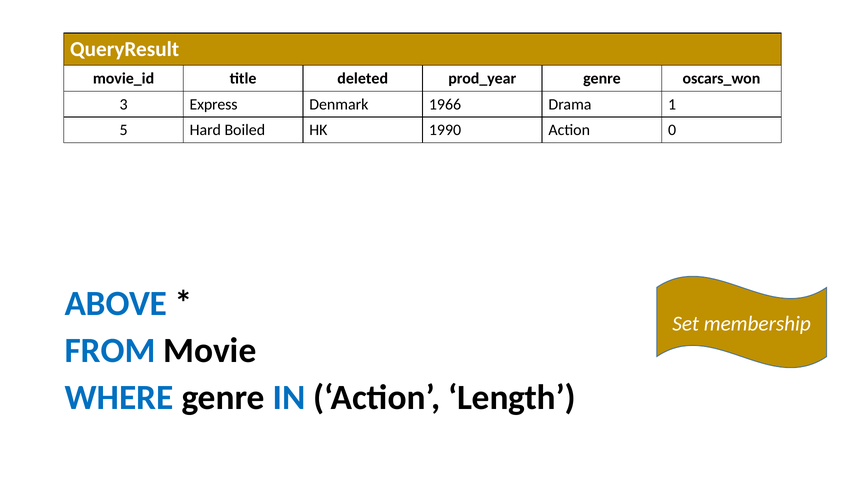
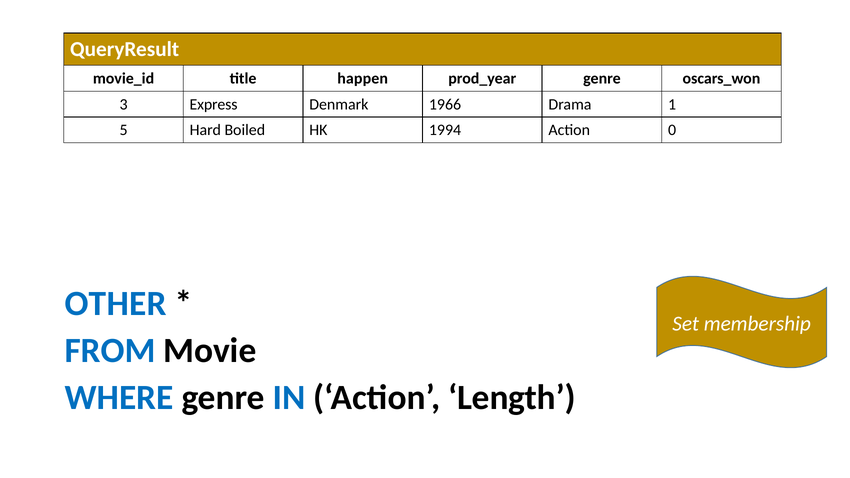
deleted: deleted -> happen (363, 78)
1990: 1990 -> 1994 (445, 130)
ABOVE: ABOVE -> OTHER (116, 303)
